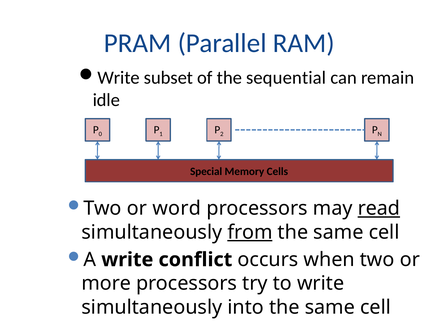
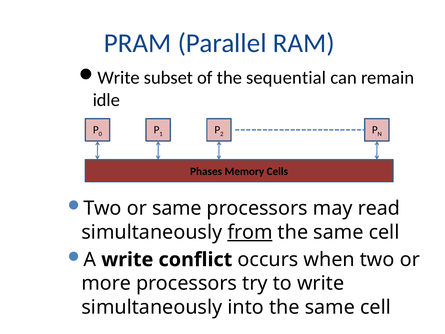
Special: Special -> Phases (206, 171)
or word: word -> same (177, 208)
read underline: present -> none (379, 208)
